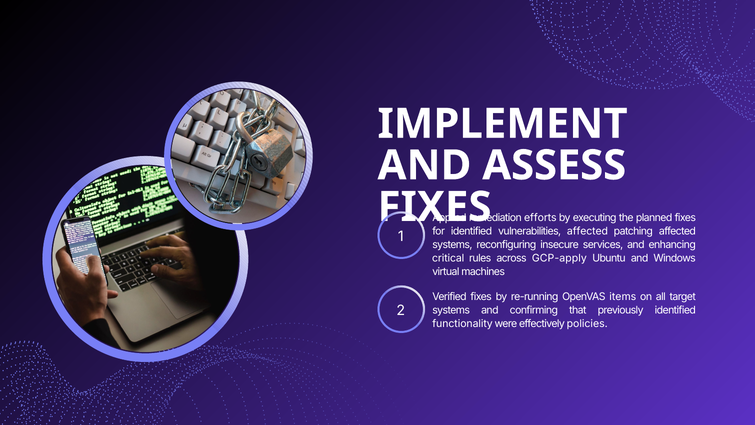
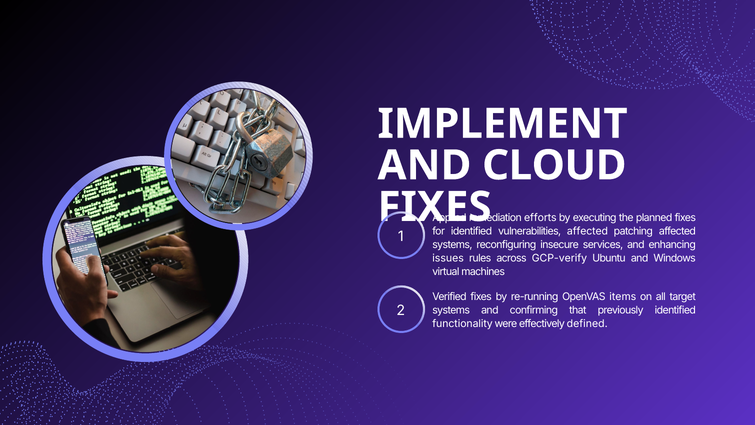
ASSESS: ASSESS -> CLOUD (554, 165)
critical: critical -> issues (448, 258)
GCP-apply: GCP-apply -> GCP-verify (559, 258)
policies: policies -> defined (587, 324)
